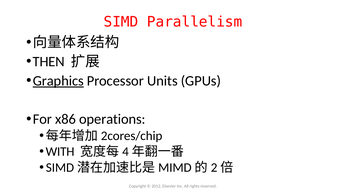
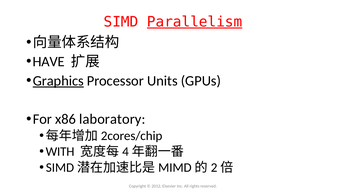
Parallelism underline: none -> present (195, 22)
THEN: THEN -> HAVE (49, 61)
operations: operations -> laboratory (112, 119)
